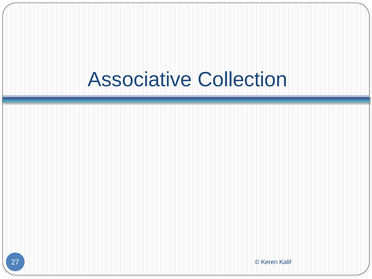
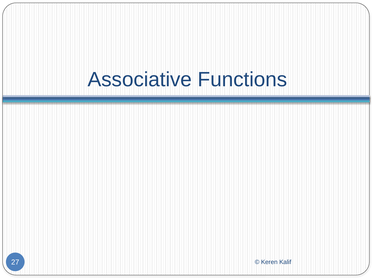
Collection: Collection -> Functions (242, 79)
